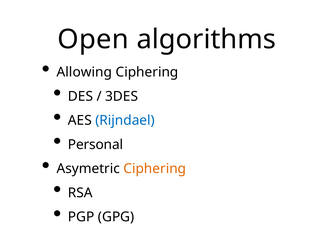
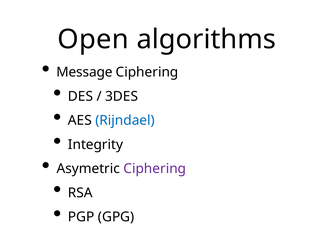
Allowing: Allowing -> Message (84, 72)
Personal: Personal -> Integrity (95, 145)
Ciphering colour: orange -> purple (155, 169)
